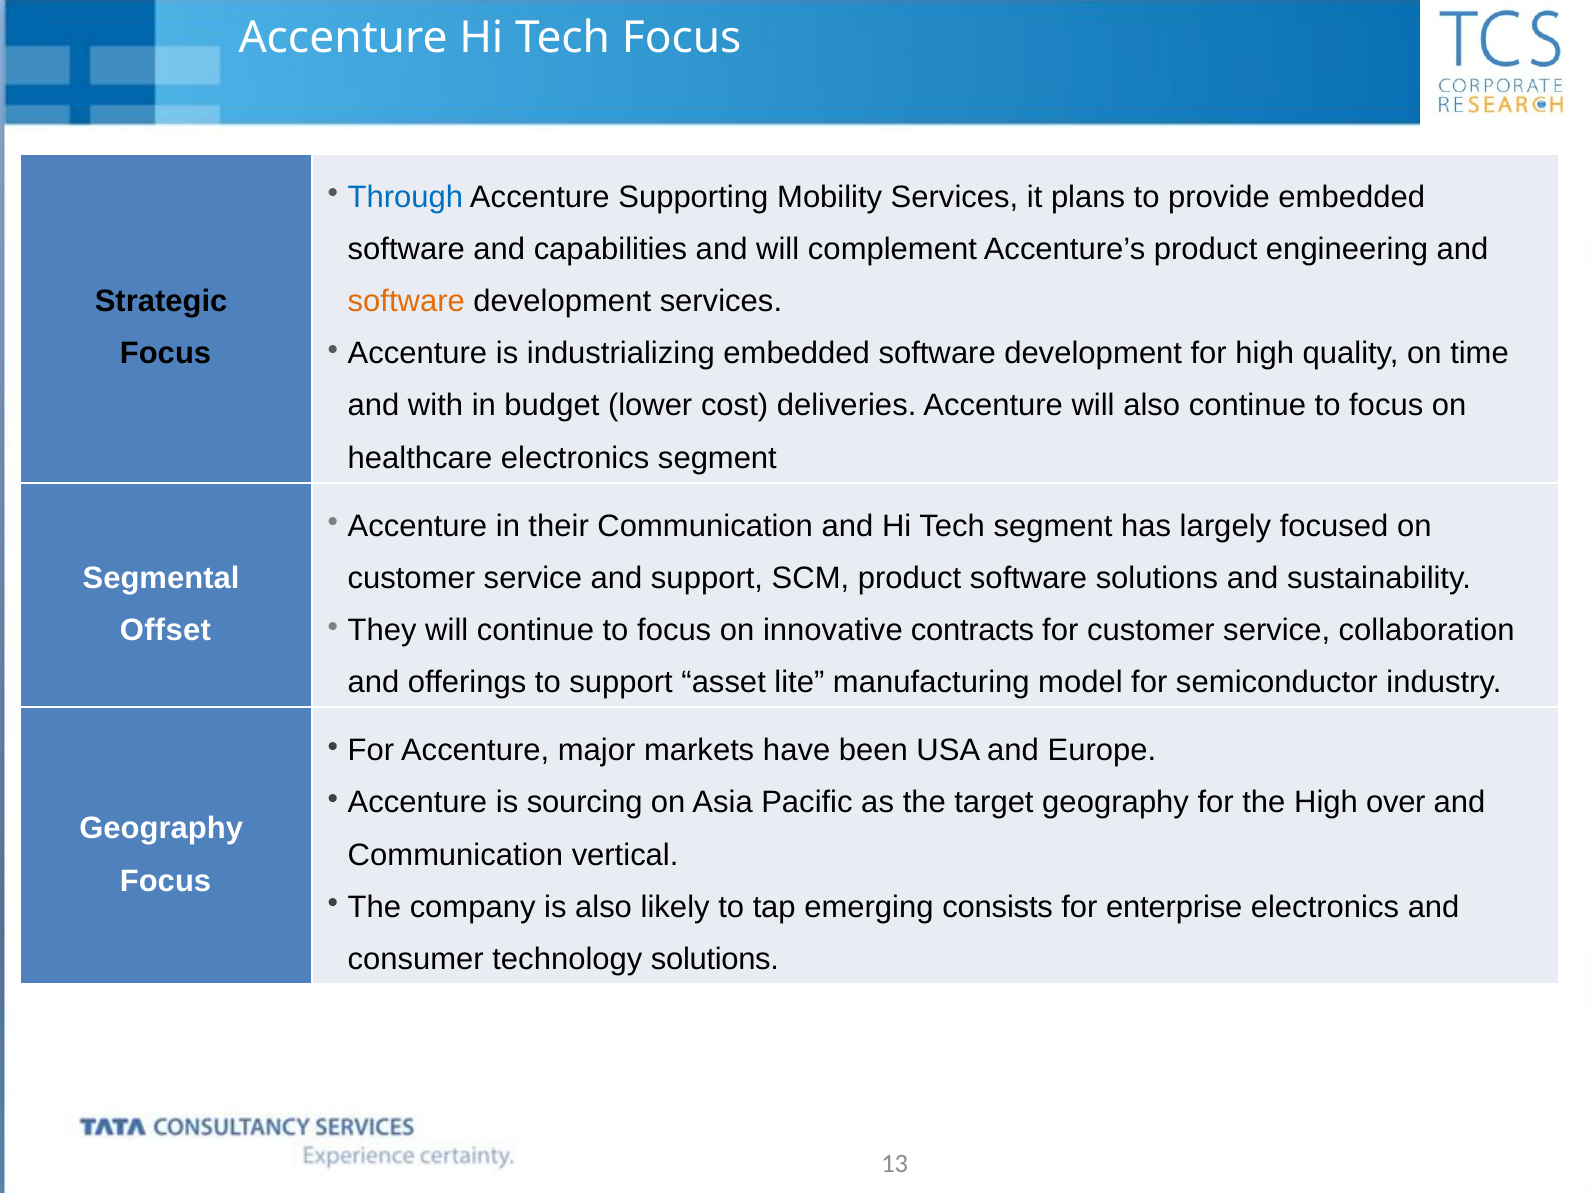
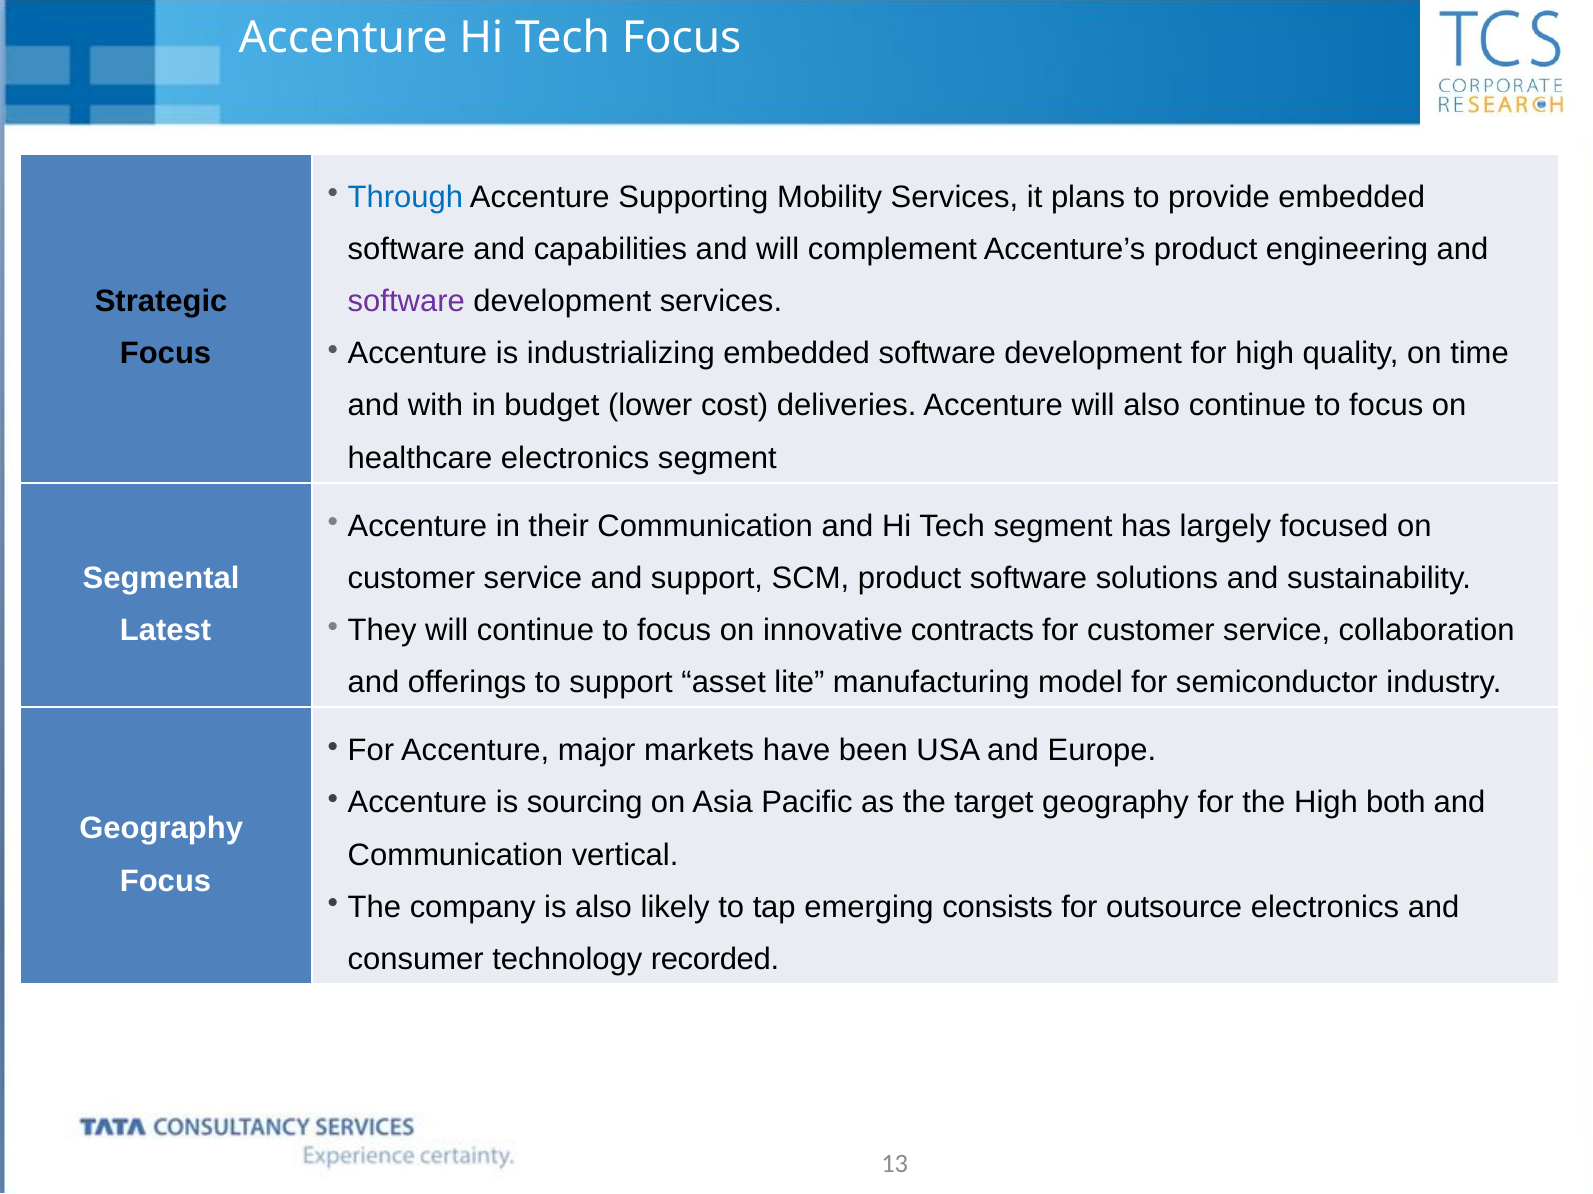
software colour: orange -> purple (406, 302)
Offset: Offset -> Latest (166, 631)
over: over -> both (1396, 803)
enterprise: enterprise -> outsource (1174, 908)
technology solutions: solutions -> recorded (715, 960)
